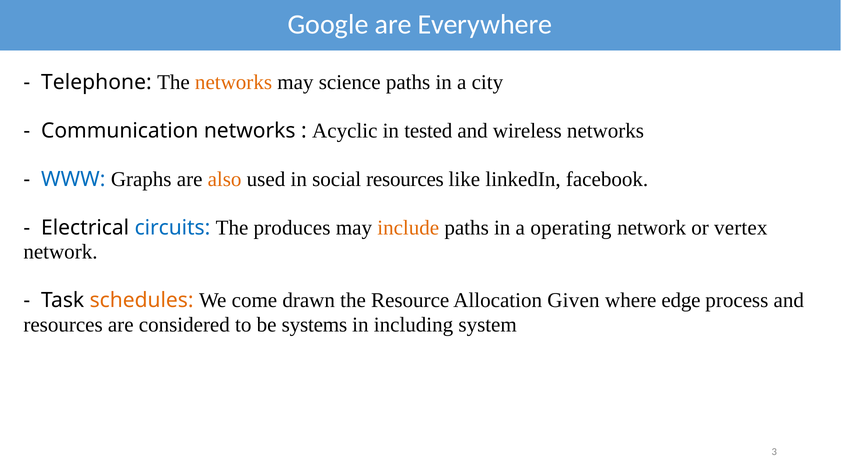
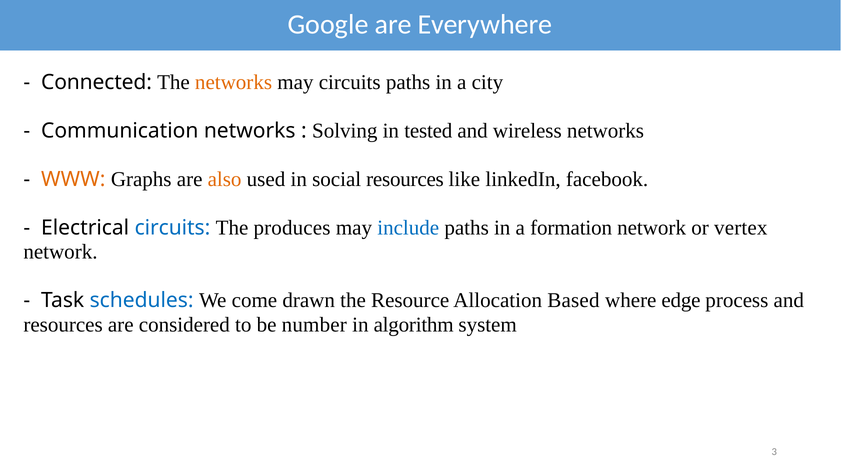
Telephone: Telephone -> Connected (97, 83)
may science: science -> circuits (350, 83)
Acyclic: Acyclic -> Solving (345, 131)
WWW colour: blue -> orange (73, 179)
include colour: orange -> blue (408, 228)
operating: operating -> formation (571, 228)
schedules colour: orange -> blue (142, 300)
Given: Given -> Based (573, 300)
systems: systems -> number (314, 325)
including: including -> algorithm (414, 325)
